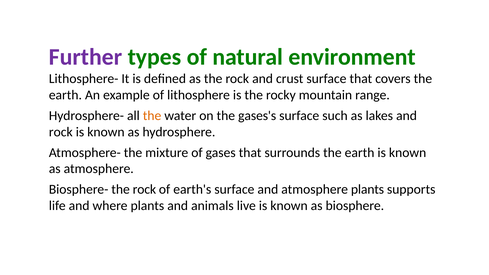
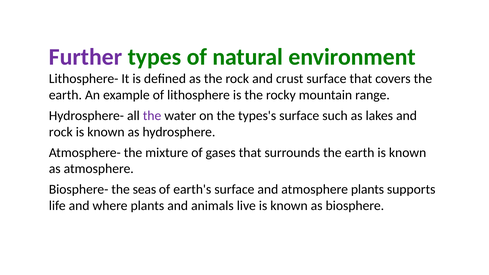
the colour: orange -> purple (152, 116)
gases's: gases's -> types's (257, 116)
Biosphere- the rock: rock -> seas (144, 189)
